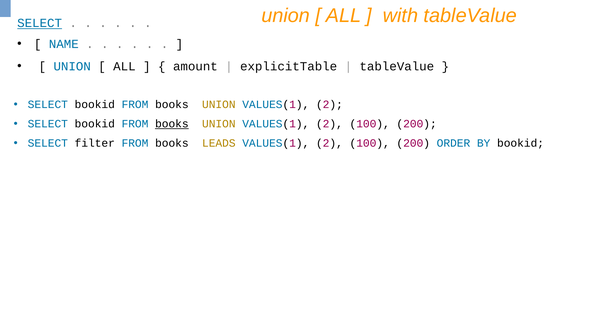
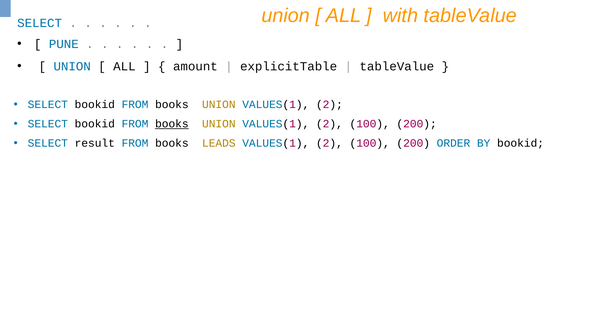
SELECT underline: present -> none (40, 23)
NAME: NAME -> PUNE (64, 44)
filter: filter -> result (95, 143)
